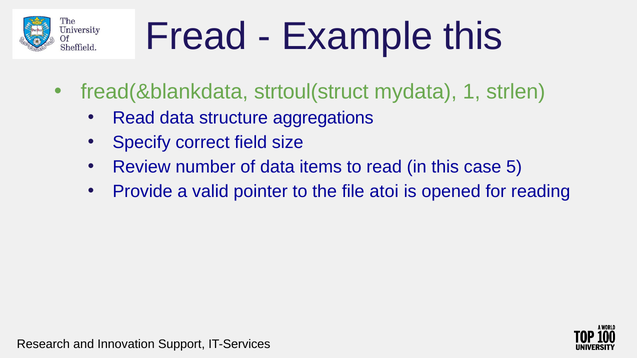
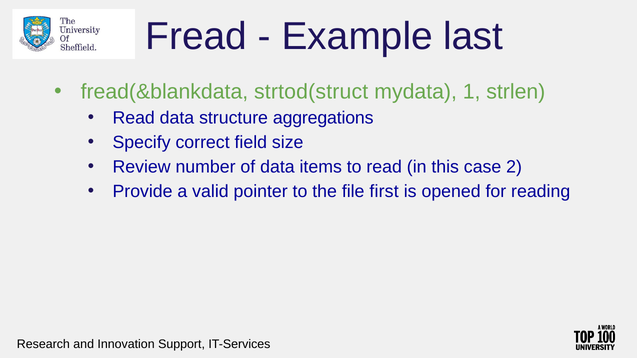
Example this: this -> last (473, 36)
strtoul(struct: strtoul(struct -> strtod(struct (311, 92)
5: 5 -> 2 (514, 167)
atoi: atoi -> first (384, 191)
